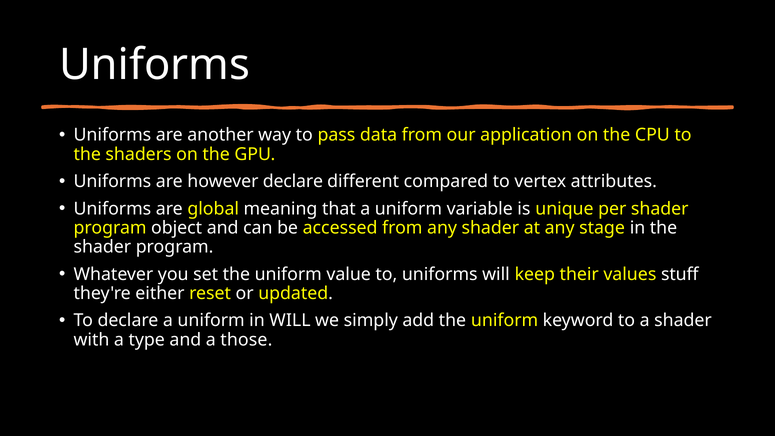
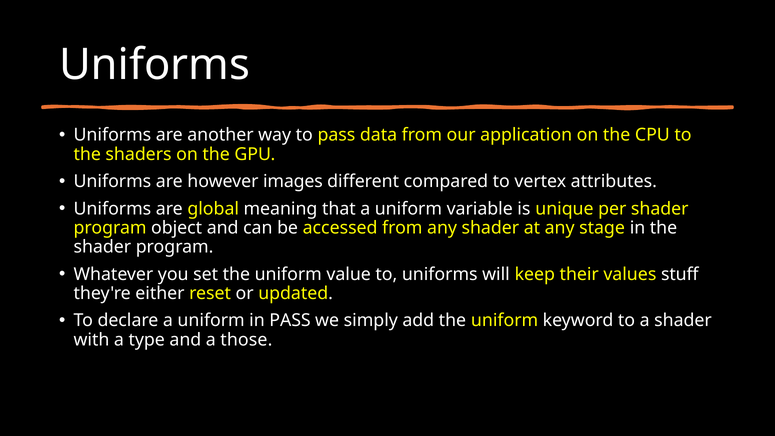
however declare: declare -> images (293, 181)
in WILL: WILL -> PASS (290, 321)
